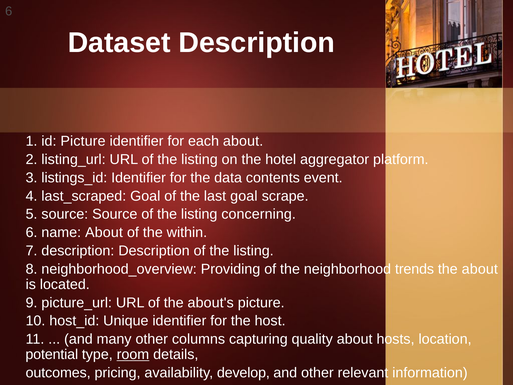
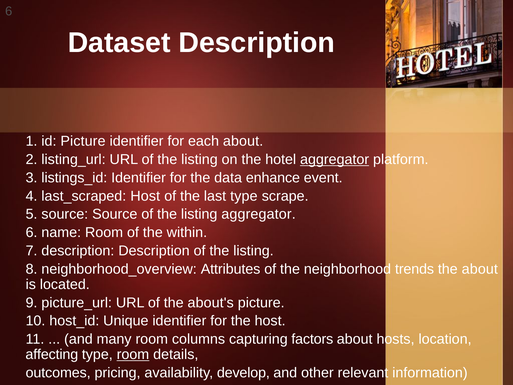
aggregator underline: none -> present (335, 159)
contents: contents -> enhance (273, 178)
last_scraped Goal: Goal -> Host (145, 196)
last goal: goal -> type (244, 196)
listing concerning: concerning -> aggregator (259, 214)
name About: About -> Room (104, 232)
Providing: Providing -> Attributes (231, 269)
many other: other -> room (152, 339)
quality: quality -> factors (312, 339)
potential: potential -> affecting (52, 354)
